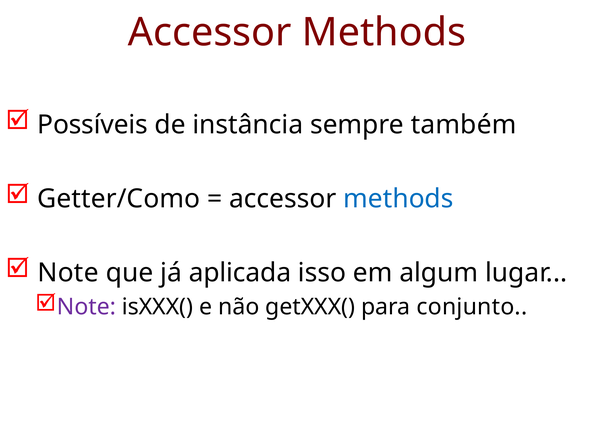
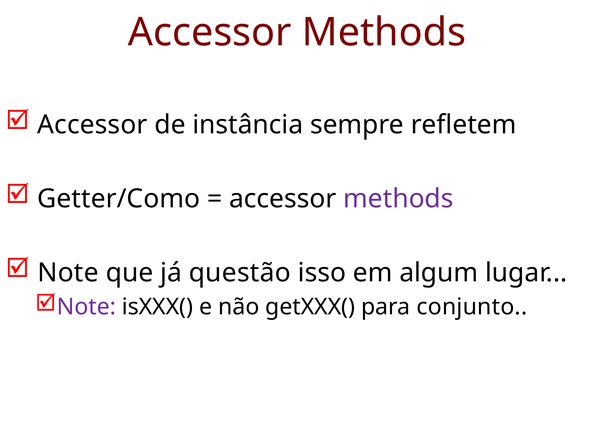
Possíveis: Possíveis -> Accessor (92, 125)
também: também -> refletem (464, 125)
methods colour: blue -> purple (398, 199)
aplicada: aplicada -> questão (240, 273)
